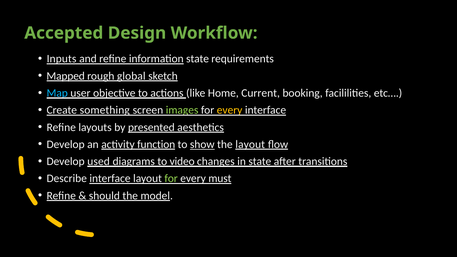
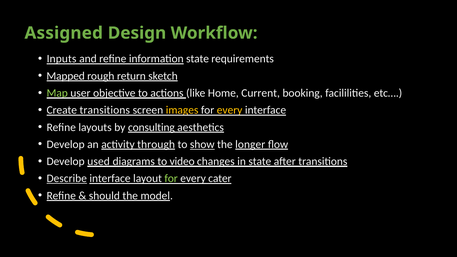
Accepted: Accepted -> Assigned (64, 33)
global: global -> return (131, 76)
Map colour: light blue -> light green (57, 93)
Create something: something -> transitions (105, 110)
images colour: light green -> yellow (182, 110)
presented: presented -> consulting (151, 127)
function: function -> through (156, 144)
the layout: layout -> longer (250, 144)
Describe underline: none -> present (67, 179)
must: must -> cater (220, 179)
